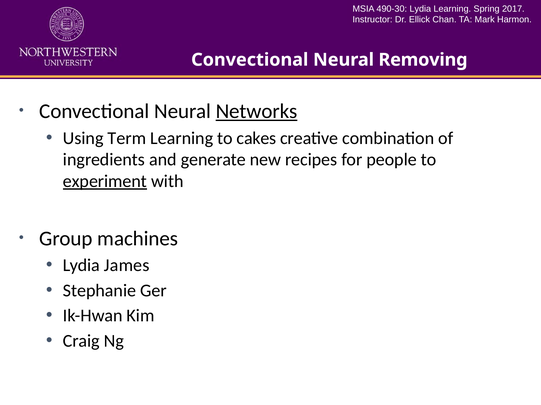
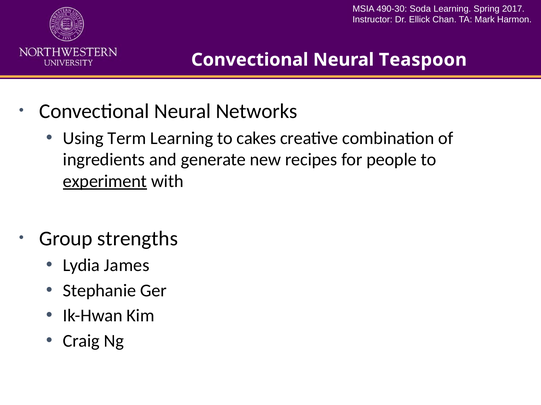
Lydia: Lydia -> Soda (420, 9)
Removing: Removing -> Teaspoon (423, 60)
Networks underline: present -> none (257, 112)
machines: machines -> strengths (138, 239)
